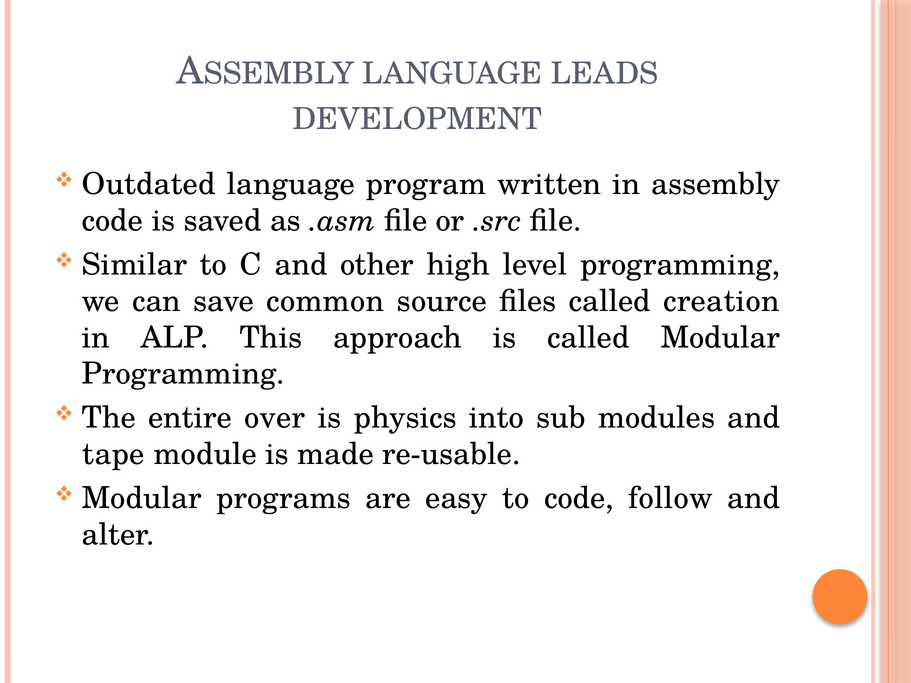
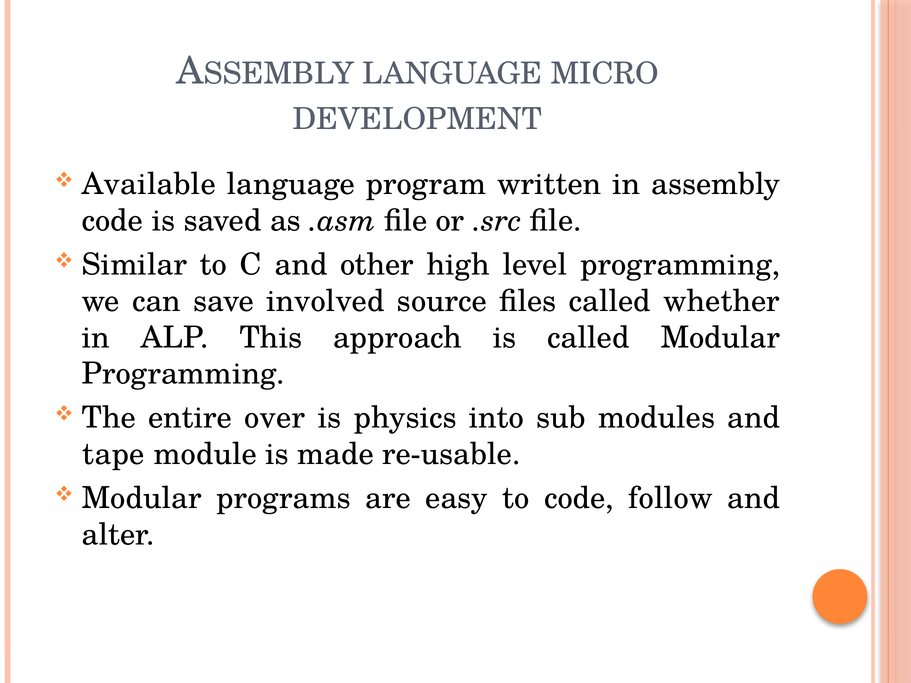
LEADS: LEADS -> MICRO (605, 74)
Outdated: Outdated -> Available (149, 184)
common: common -> involved (325, 301)
creation: creation -> whether (722, 301)
